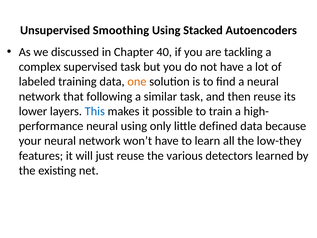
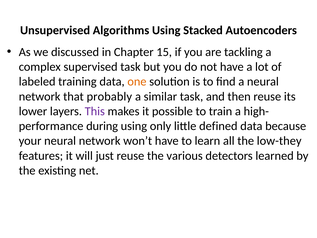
Smoothing: Smoothing -> Algorithms (121, 30)
40: 40 -> 15 (164, 52)
following: following -> probably (109, 96)
This colour: blue -> purple (95, 111)
neural: neural -> during (102, 126)
